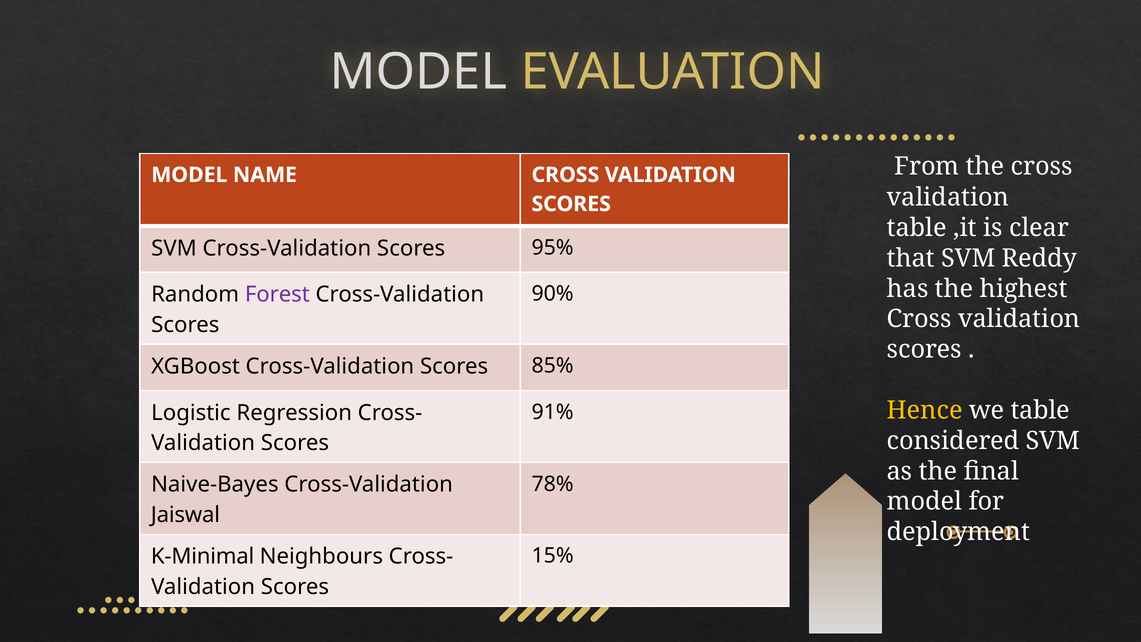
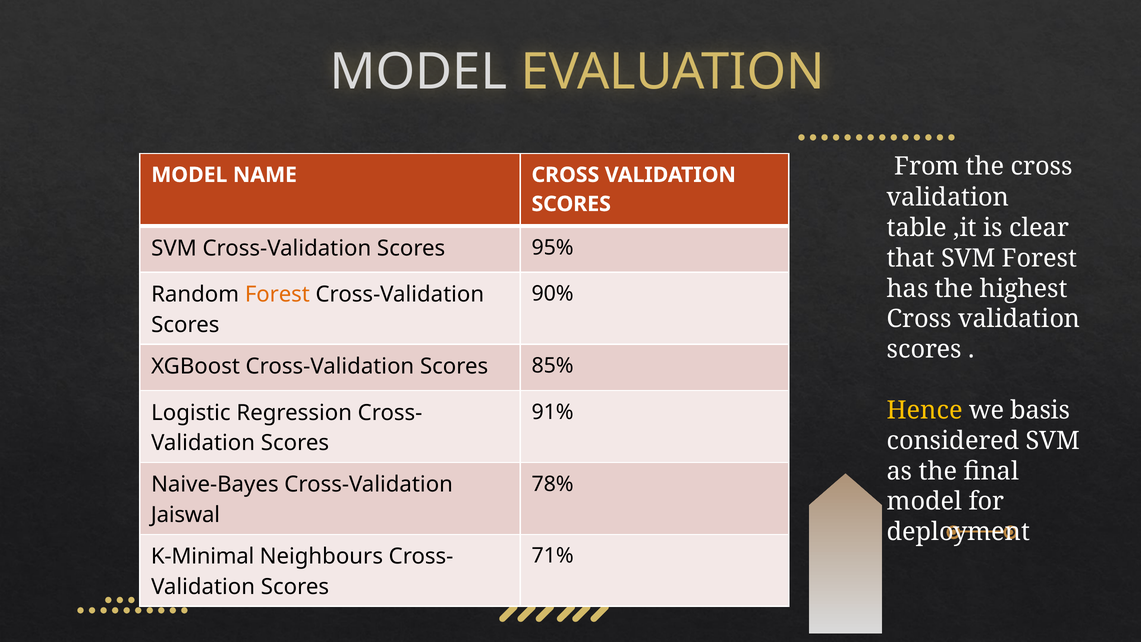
SVM Reddy: Reddy -> Forest (1039, 258)
Forest colour: purple -> orange (277, 294)
we table: table -> basis (1040, 410)
15%: 15% -> 71% (553, 556)
